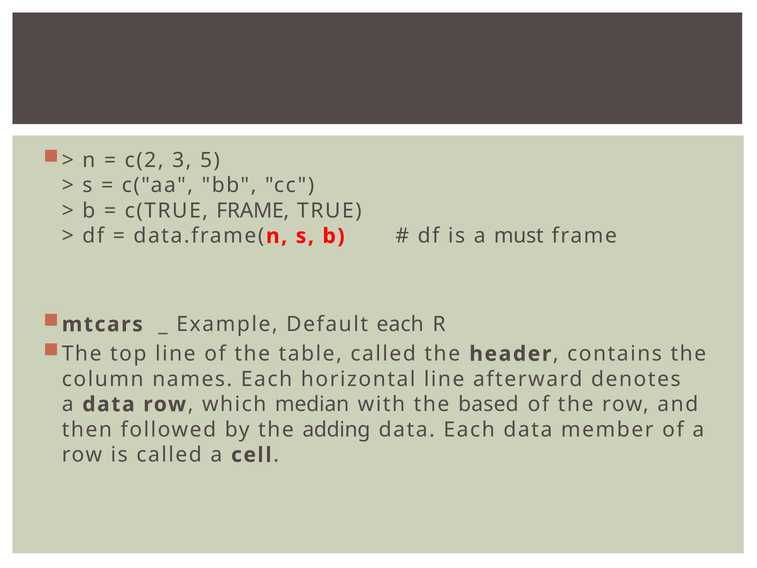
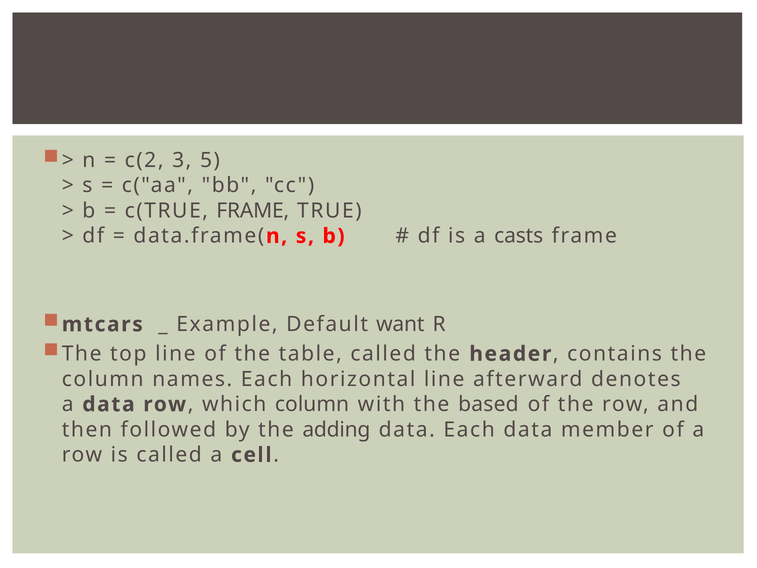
must: must -> casts (519, 236)
Default each: each -> want (400, 324)
which median: median -> column (312, 404)
